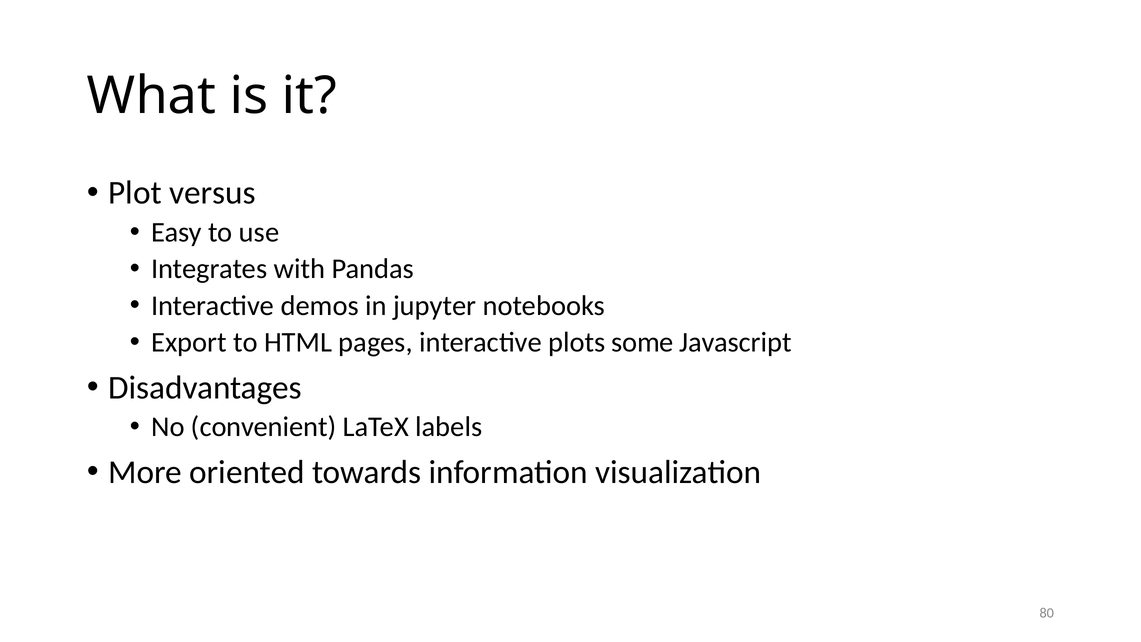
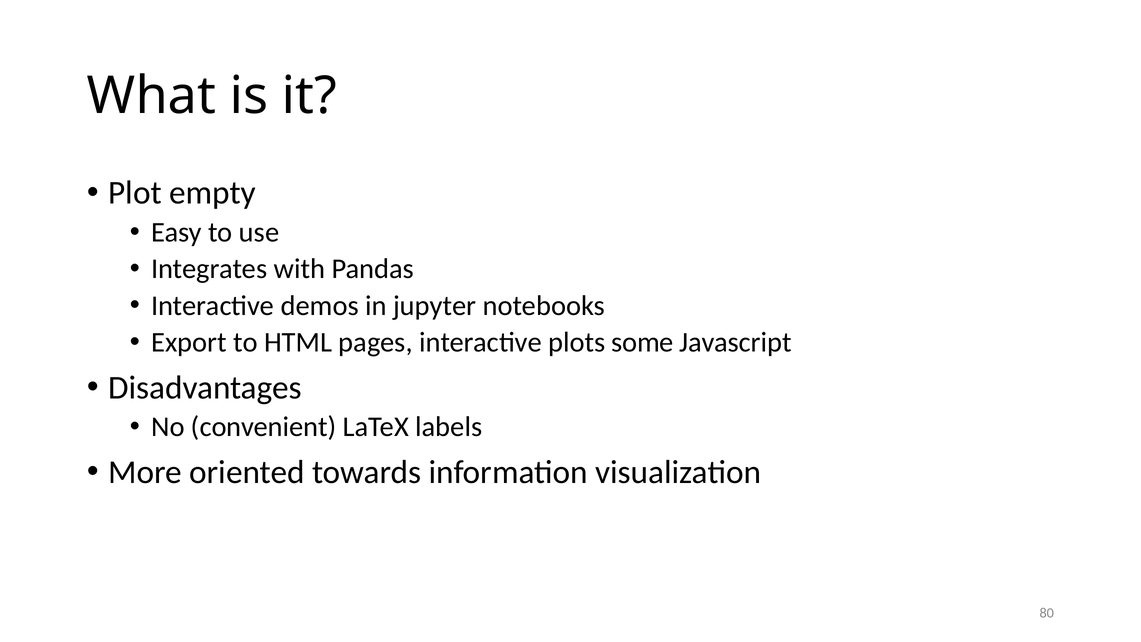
versus: versus -> empty (212, 193)
